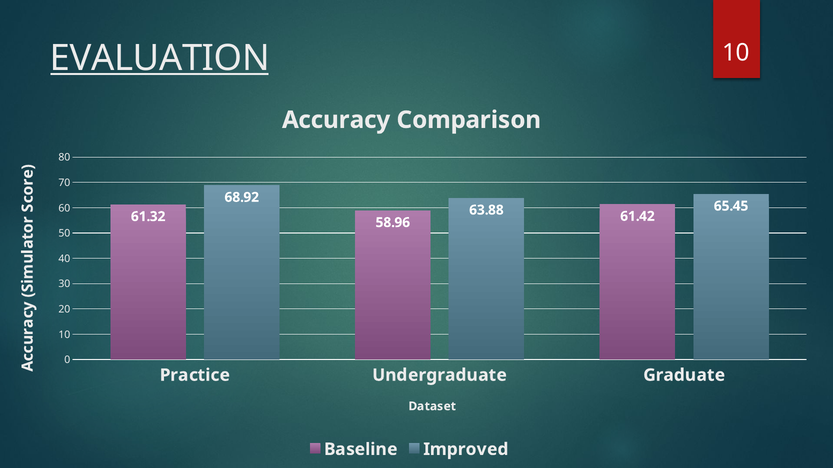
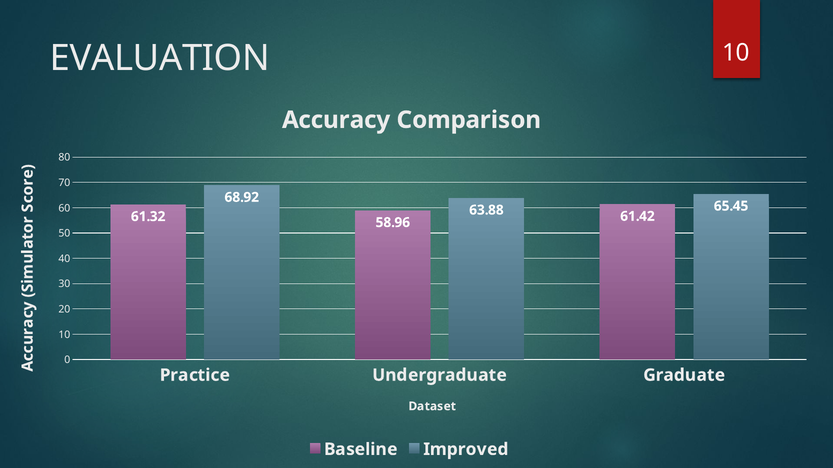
EVALUATION underline: present -> none (160, 58)
